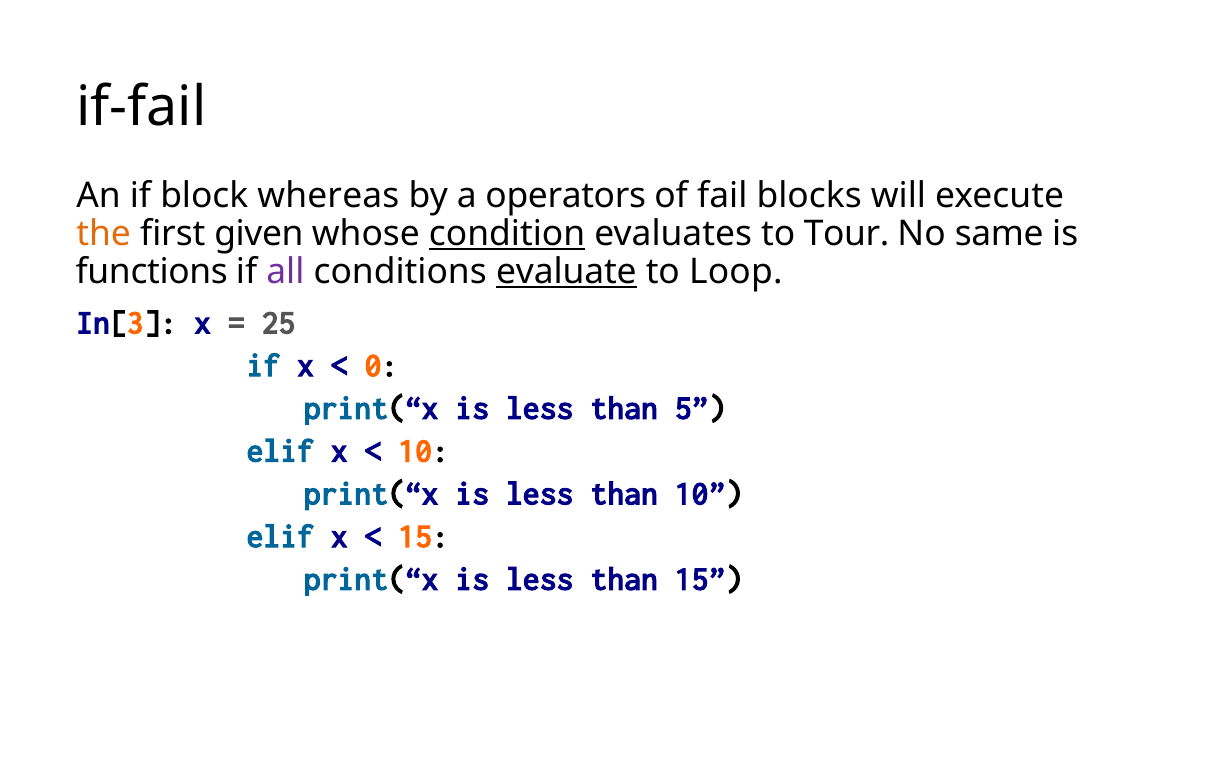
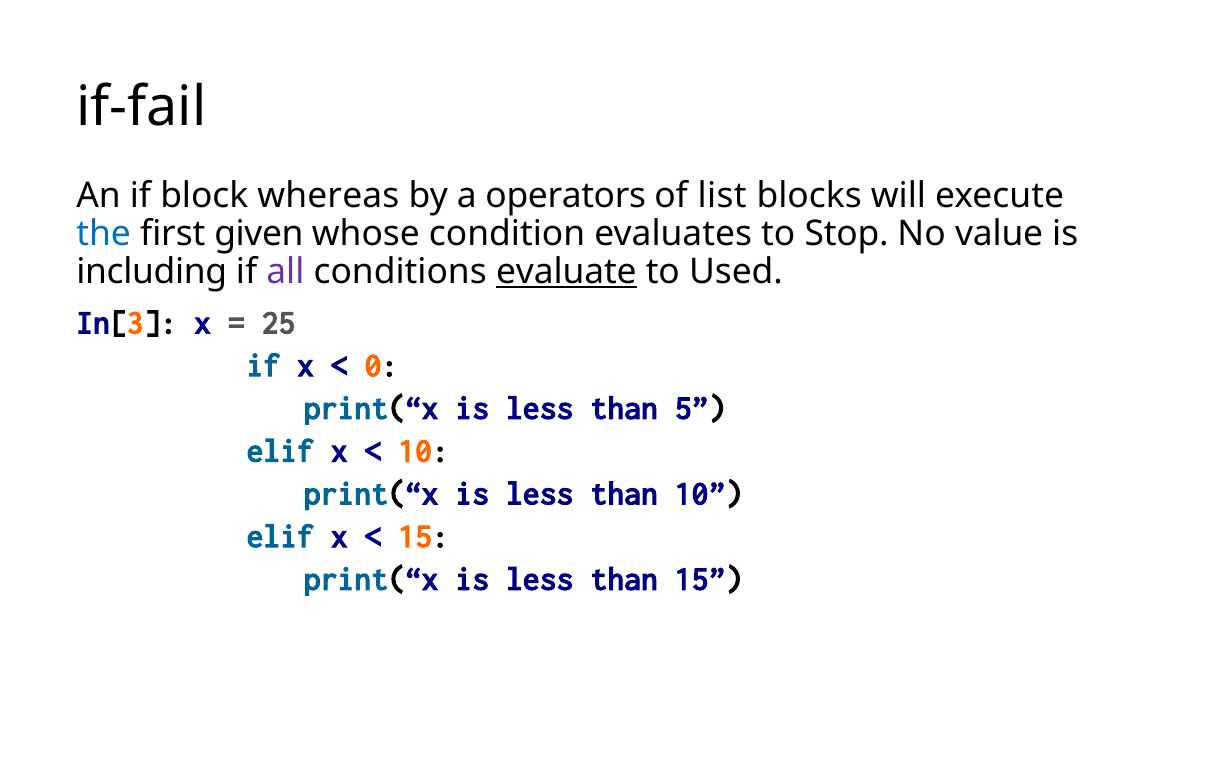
fail: fail -> list (722, 196)
the colour: orange -> blue (104, 234)
condition underline: present -> none (507, 234)
Tour: Tour -> Stop (847, 234)
same: same -> value (999, 234)
functions: functions -> including (152, 272)
Loop: Loop -> Used (736, 272)
